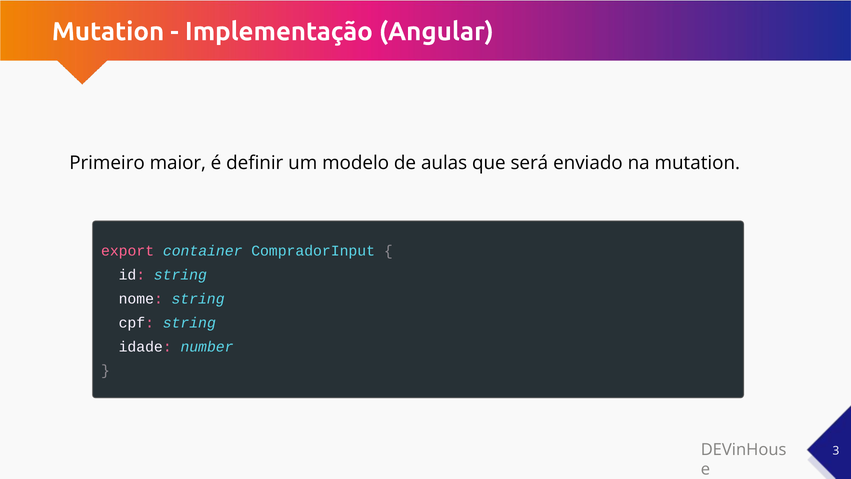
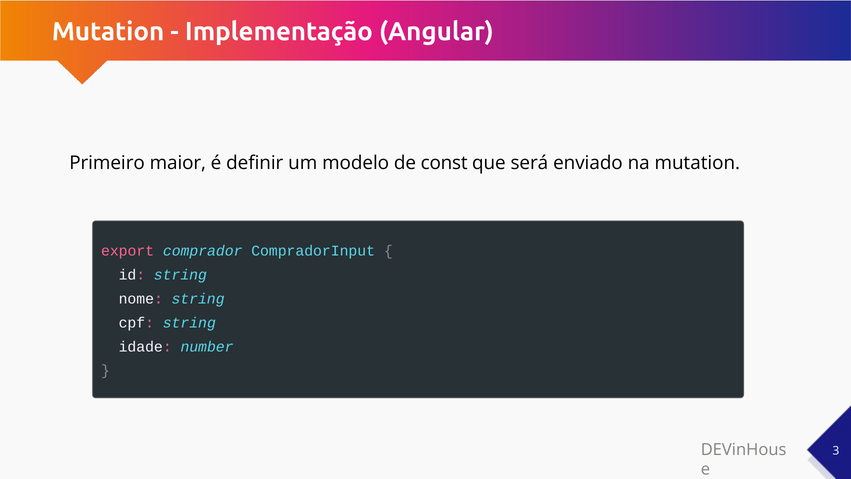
aulas: aulas -> const (444, 163)
container: container -> comprador (203, 251)
